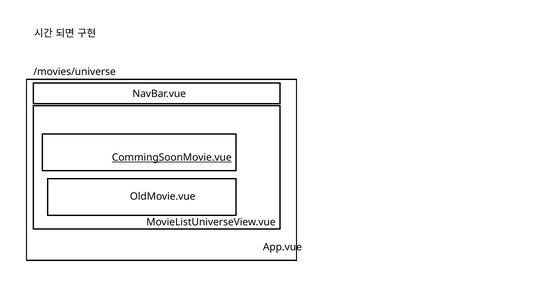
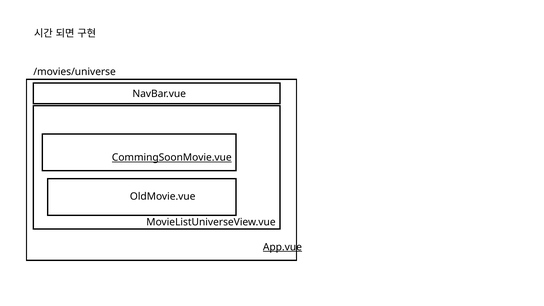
App.vue underline: none -> present (282, 247)
